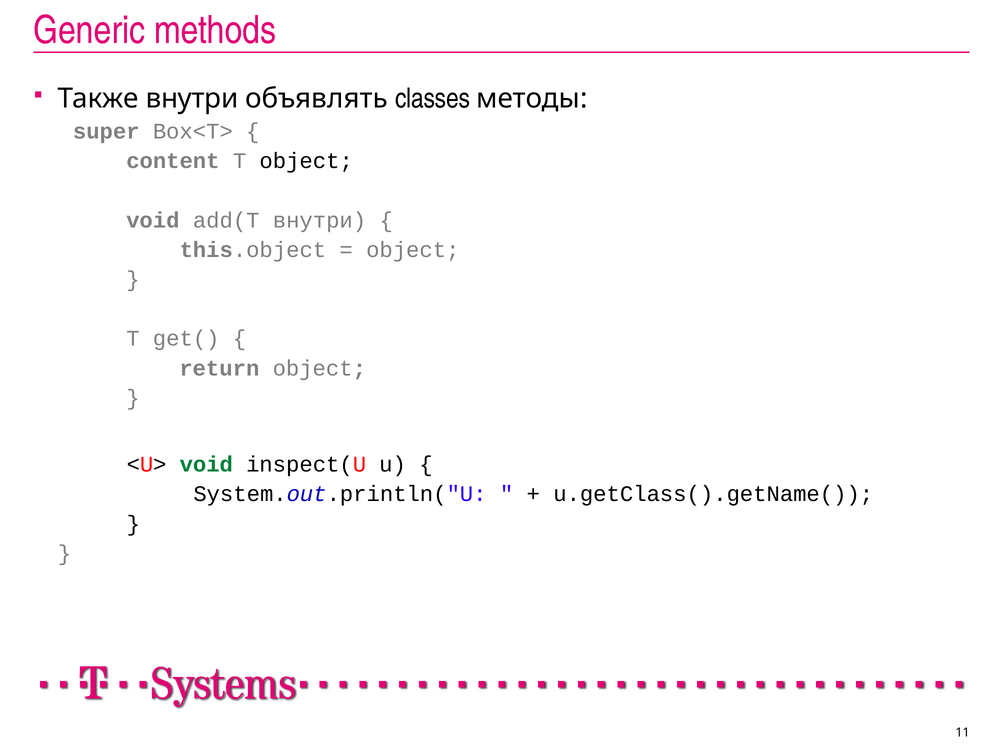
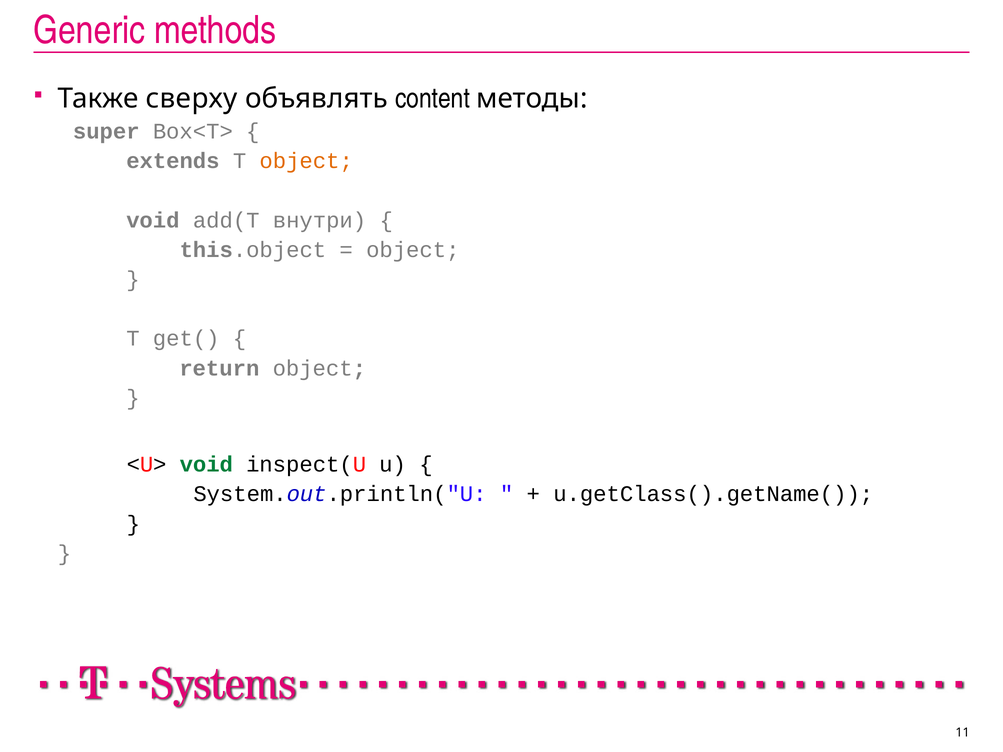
Также внутри: внутри -> сверху (192, 99)
classes: classes -> content (433, 99)
content: content -> extends (173, 161)
object colour: black -> orange (306, 161)
